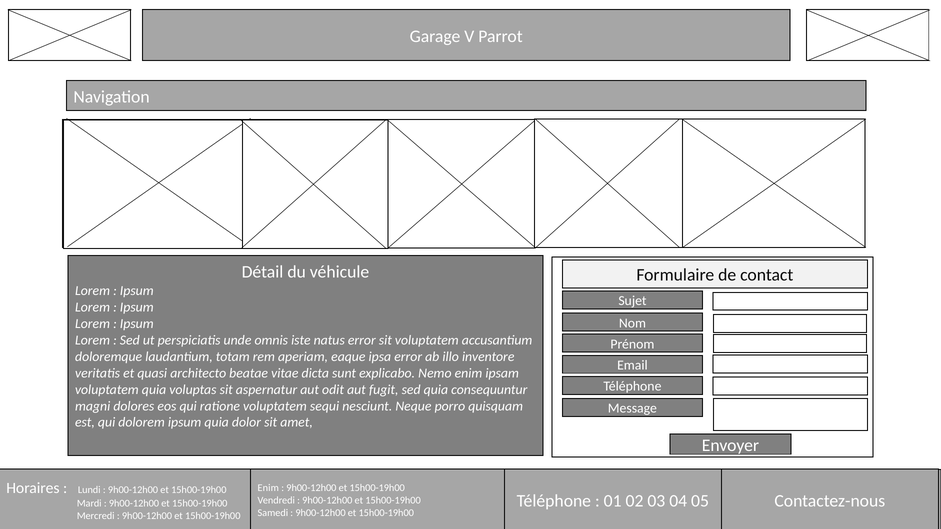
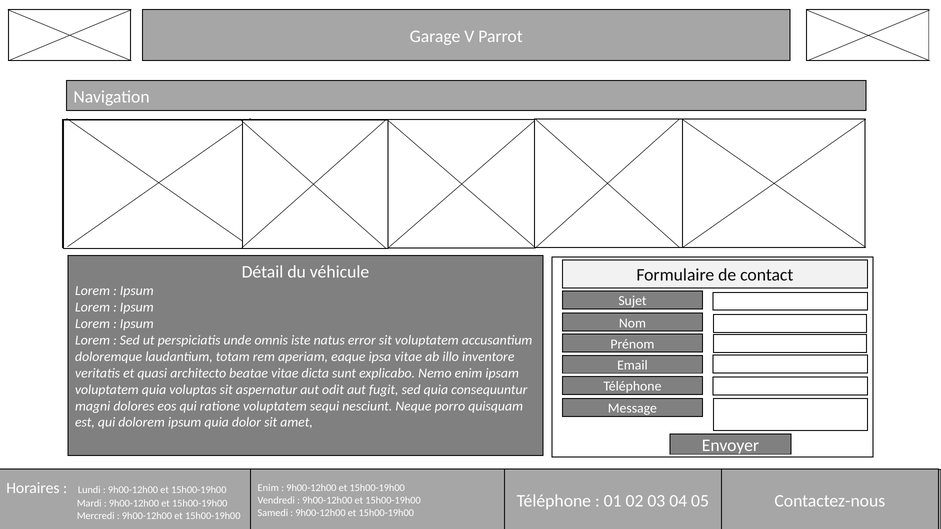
ipsa error: error -> vitae (408, 357)
